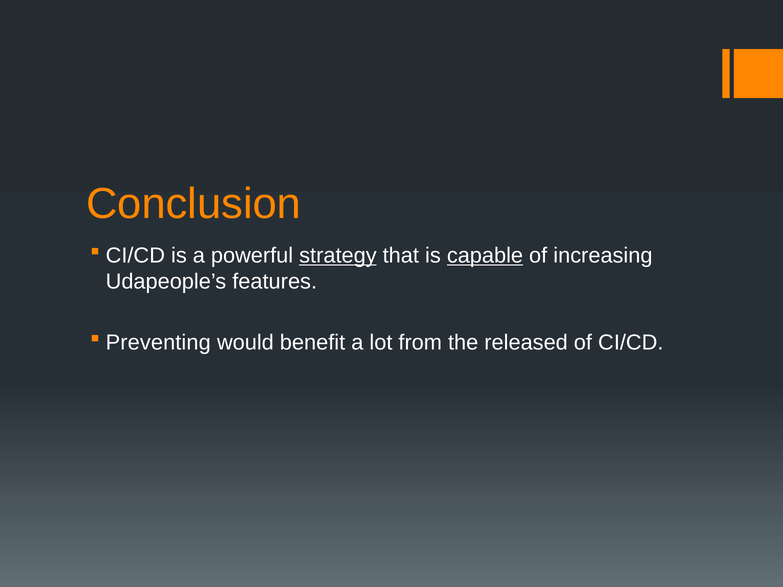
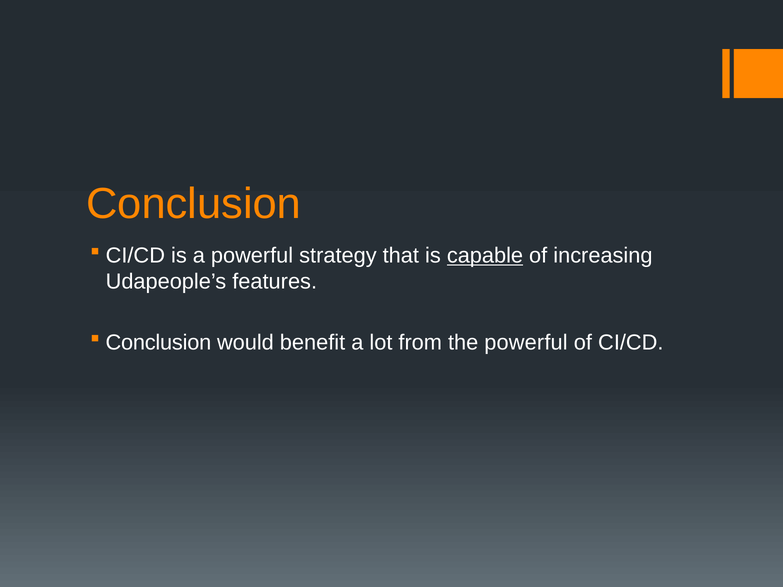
strategy underline: present -> none (338, 256)
Preventing: Preventing -> Conclusion (158, 343)
the released: released -> powerful (526, 343)
